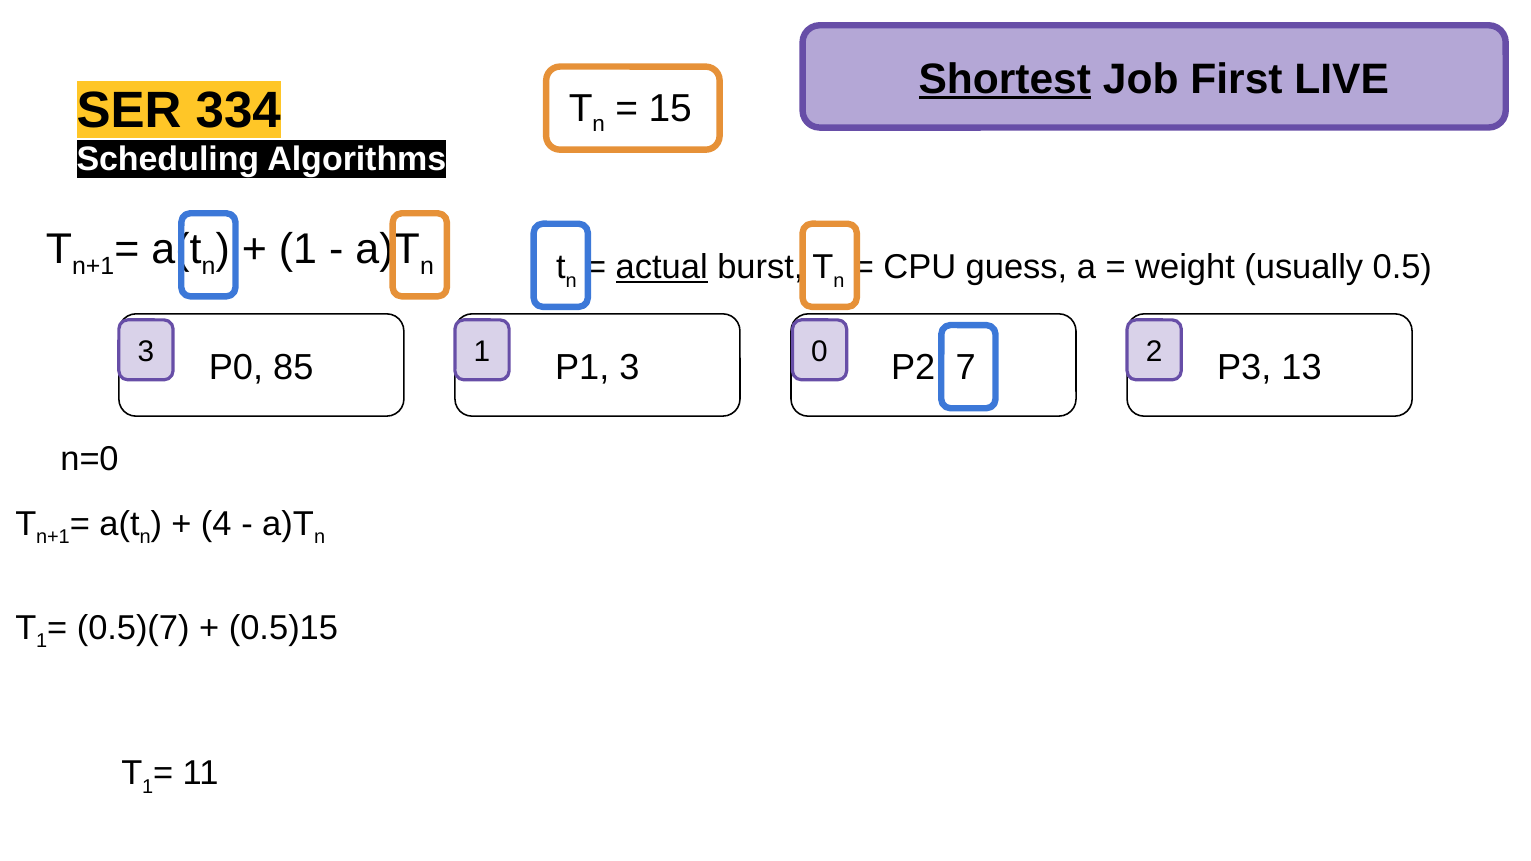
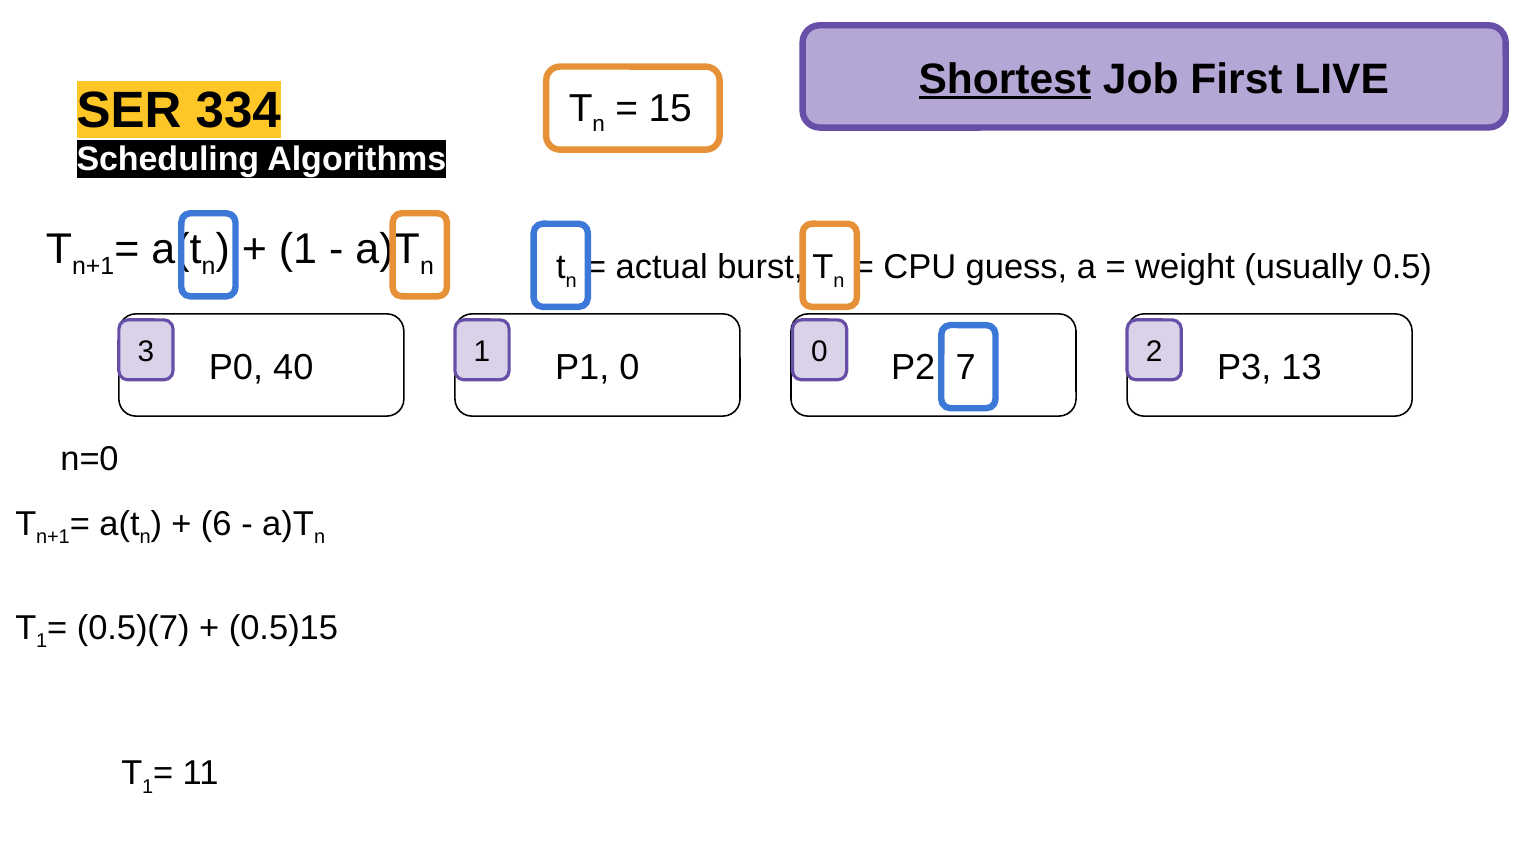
actual underline: present -> none (662, 267)
85: 85 -> 40 (293, 368)
P1 3: 3 -> 0 (630, 368)
4: 4 -> 6 (216, 524)
